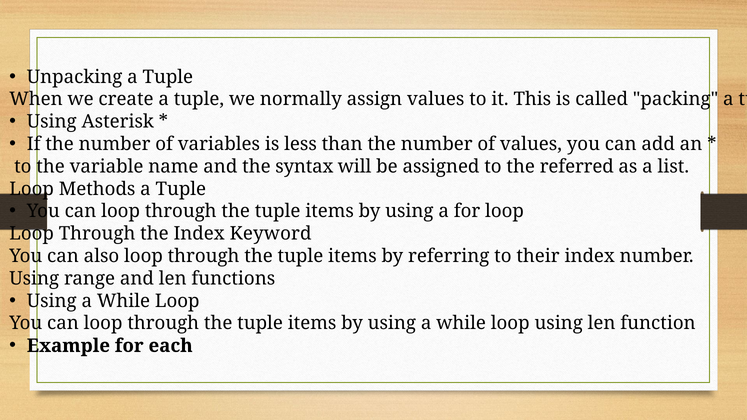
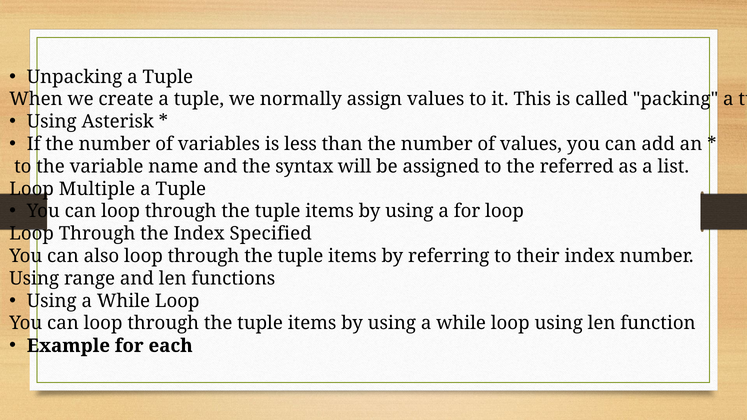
Methods: Methods -> Multiple (97, 189)
Keyword: Keyword -> Specified (271, 234)
